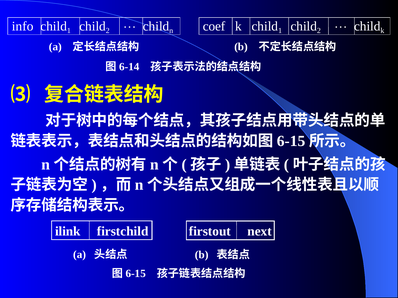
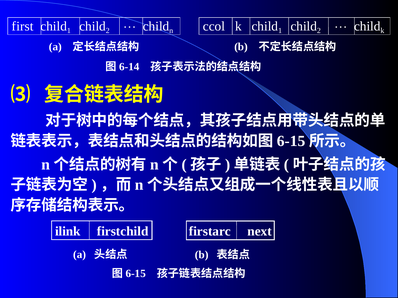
info: info -> first (23, 26)
coef: coef -> ccol (214, 26)
firstout: firstout -> firstarc (210, 232)
